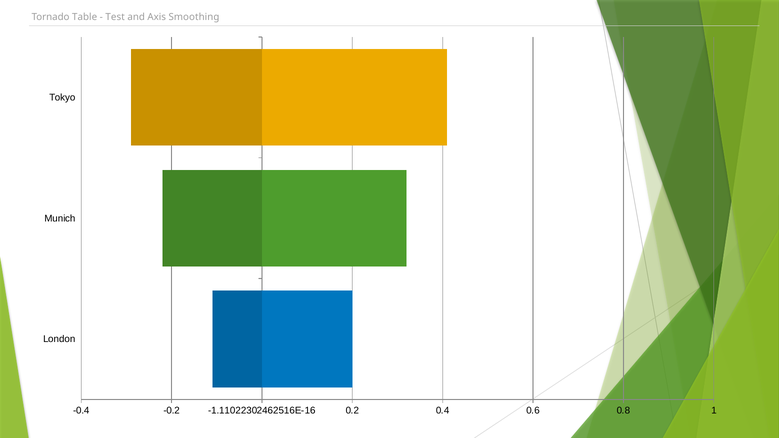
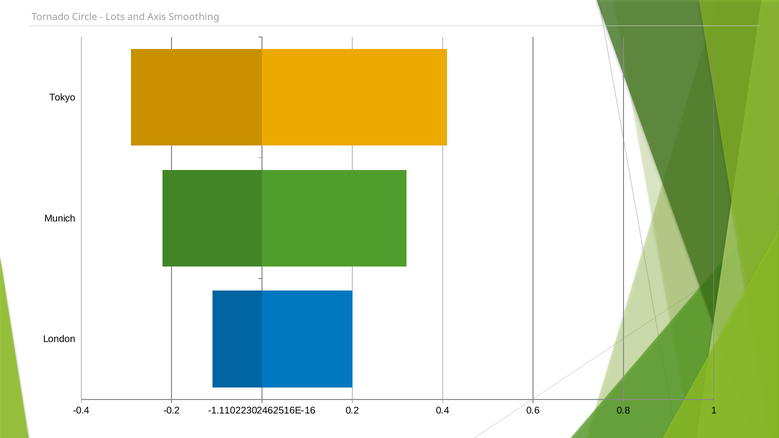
Table: Table -> Circle (85, 17)
Test: Test -> Lots (115, 17)
